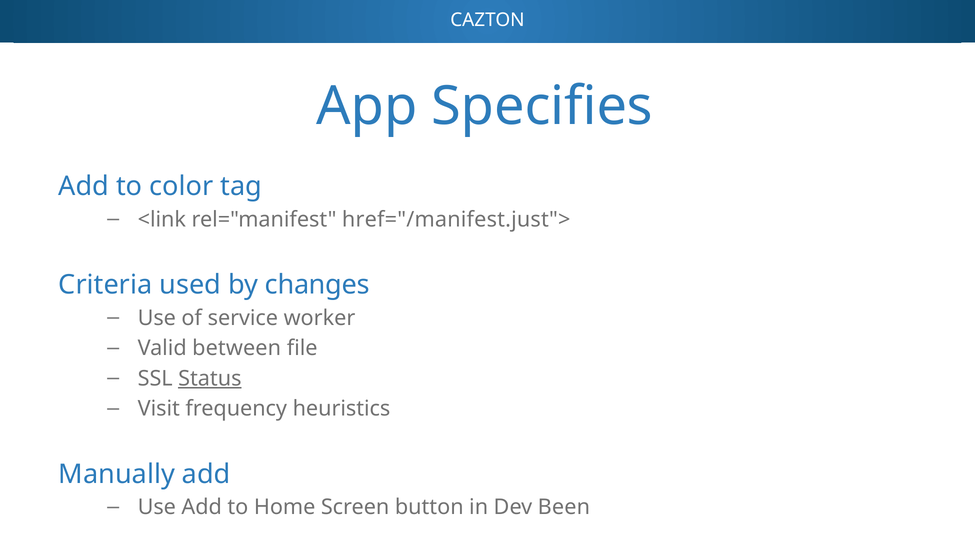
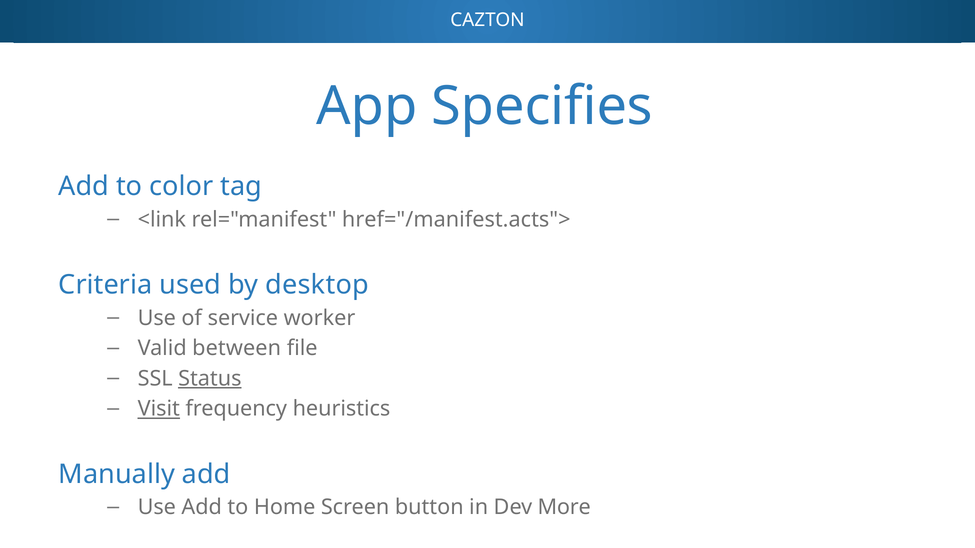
href="/manifest.just">: href="/manifest.just"> -> href="/manifest.acts"> (456, 220)
changes: changes -> desktop (317, 285)
Visit underline: none -> present (159, 409)
Been: Been -> More (564, 508)
